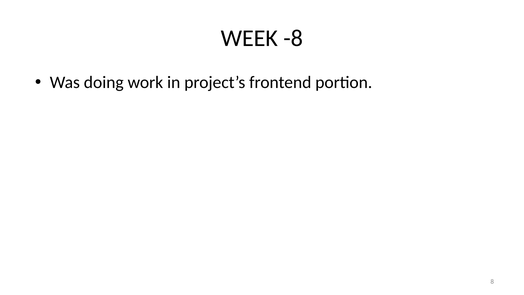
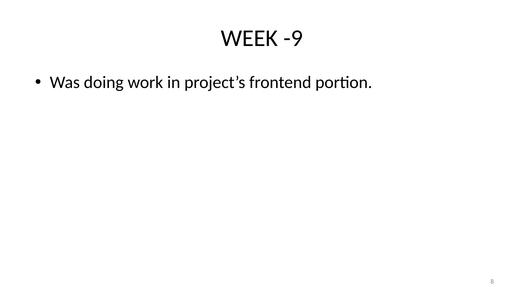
-8: -8 -> -9 (293, 38)
